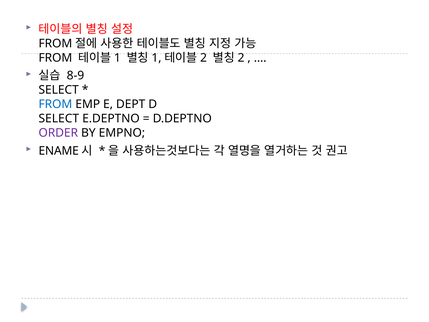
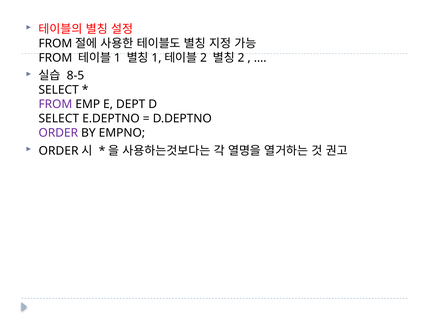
8-9: 8-9 -> 8-5 (75, 76)
FROM colour: blue -> purple (55, 104)
ENAME: ENAME -> ORDER (59, 151)
